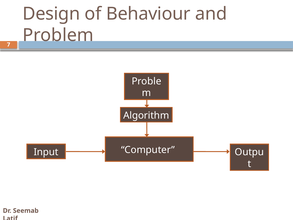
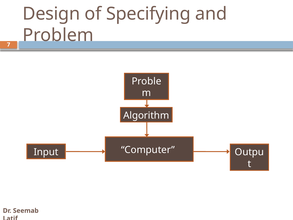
Behaviour: Behaviour -> Specifying (148, 14)
